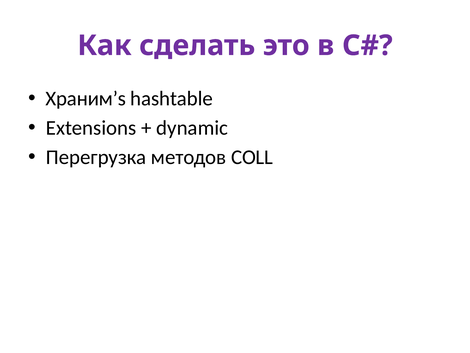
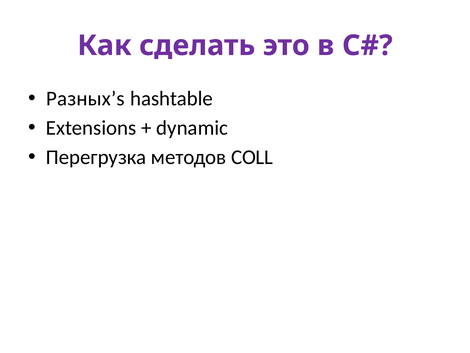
Храним’s: Храним’s -> Разных’s (85, 99)
